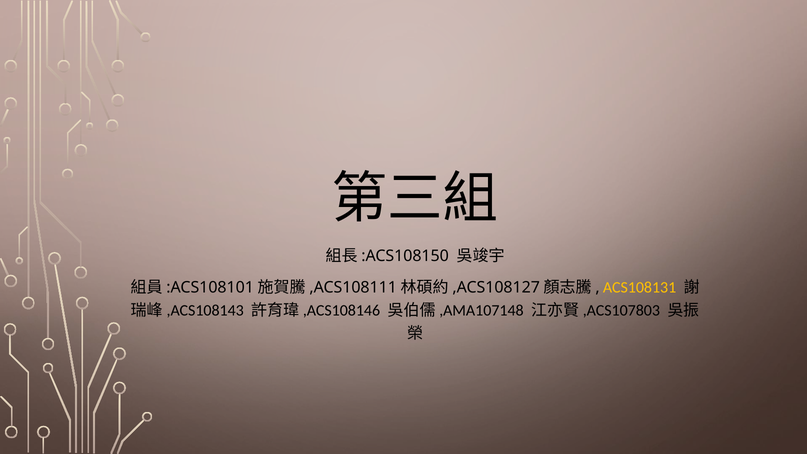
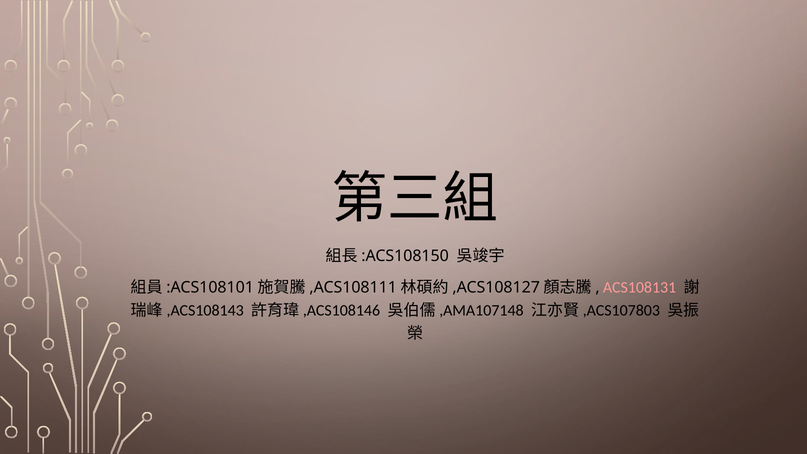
ACS108131 colour: yellow -> pink (640, 287)
